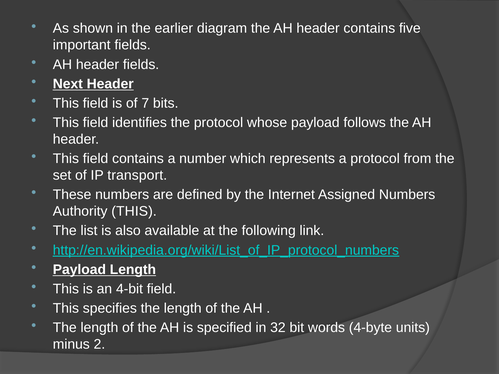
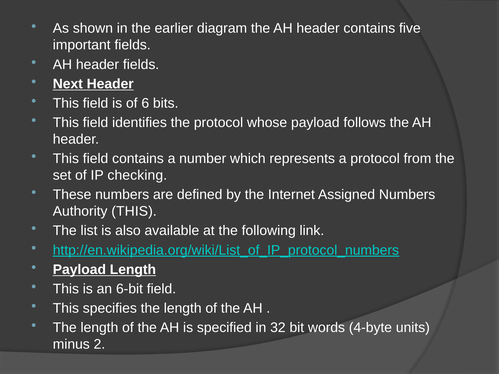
7: 7 -> 6 (145, 103)
transport: transport -> checking (137, 175)
4-bit: 4-bit -> 6-bit (129, 289)
